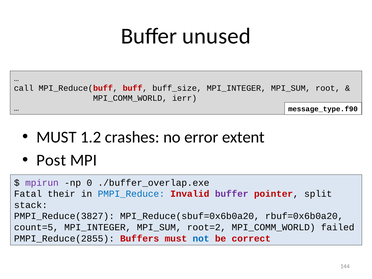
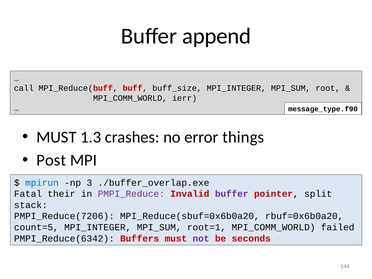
unused: unused -> append (217, 36)
1.2: 1.2 -> 1.3 (91, 137)
extent: extent -> things (243, 137)
mpirun colour: purple -> blue (42, 183)
0: 0 -> 3 (89, 183)
PMPI_Reduce colour: blue -> purple (131, 194)
PMPI_Reduce(3827: PMPI_Reduce(3827 -> PMPI_Reduce(7206 (64, 216)
root=2: root=2 -> root=1 (207, 227)
PMPI_Reduce(2855: PMPI_Reduce(2855 -> PMPI_Reduce(6342 (64, 238)
not colour: blue -> purple (201, 238)
correct: correct -> seconds (251, 238)
